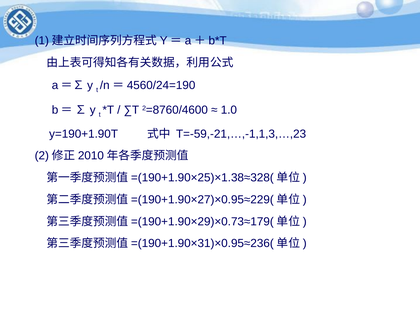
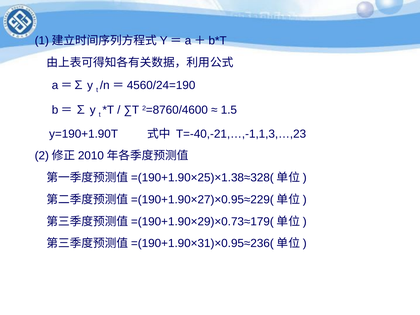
1.0: 1.0 -> 1.5 (229, 110)
T=-59,-21,…,-1,1,3,…,23: T=-59,-21,…,-1,1,3,…,23 -> T=-40,-21,…,-1,1,3,…,23 (241, 134)
